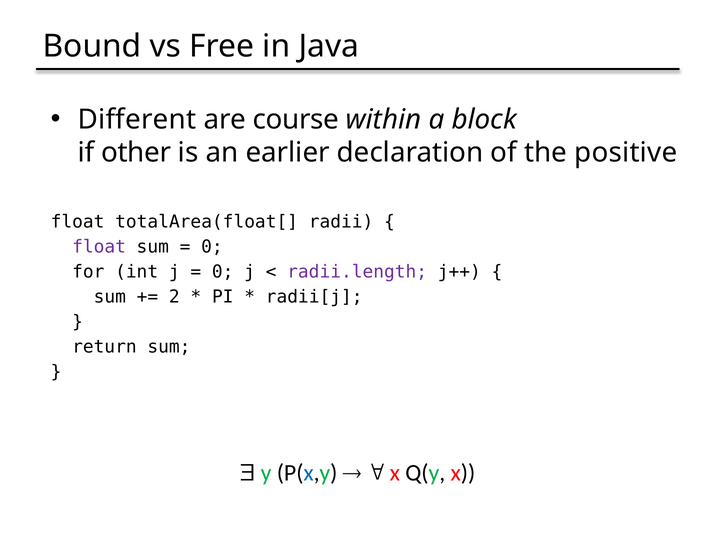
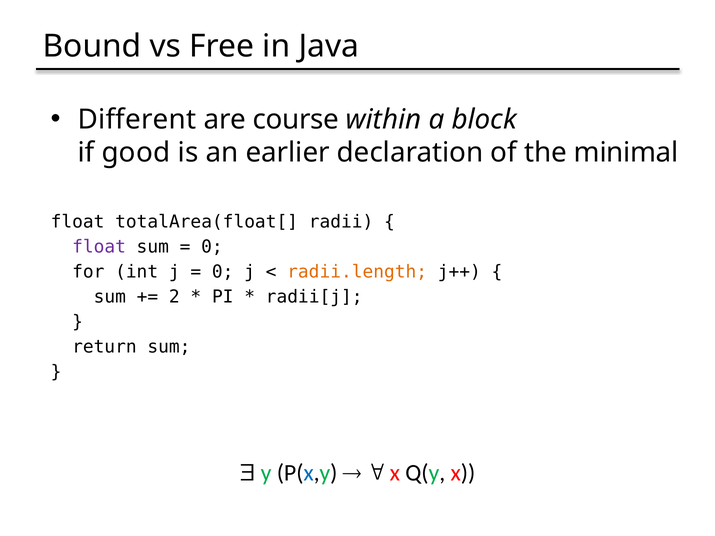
other: other -> good (136, 153)
positive: positive -> minimal (626, 153)
radii.length colour: purple -> orange (357, 272)
